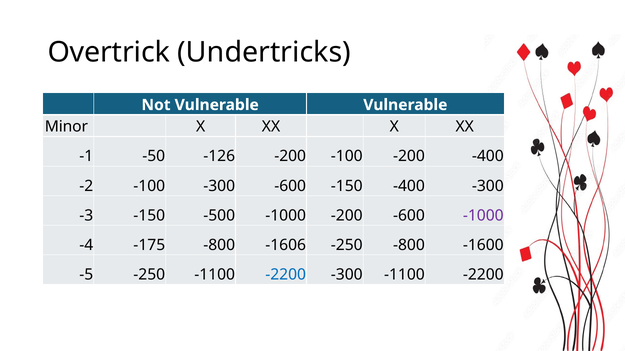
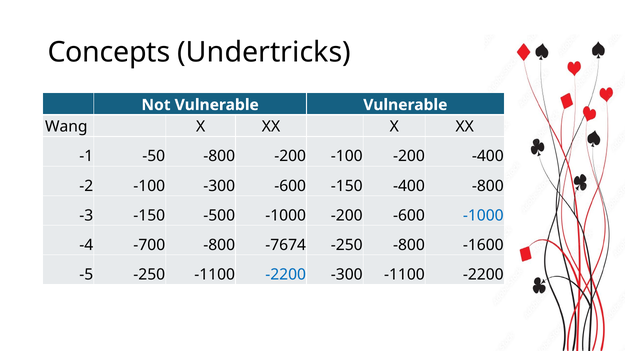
Overtrick: Overtrick -> Concepts (109, 53)
Minor: Minor -> Wang (66, 127)
-50 -126: -126 -> -800 (219, 157)
-400 -300: -300 -> -800 (488, 186)
-1000 colour: purple -> blue (483, 216)
-175: -175 -> -700 (149, 245)
-1606: -1606 -> -7674 (286, 245)
